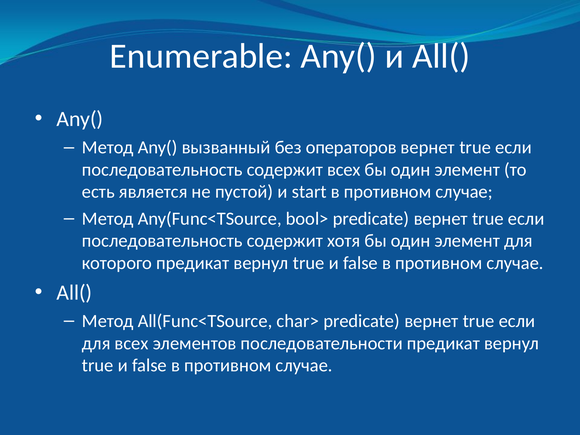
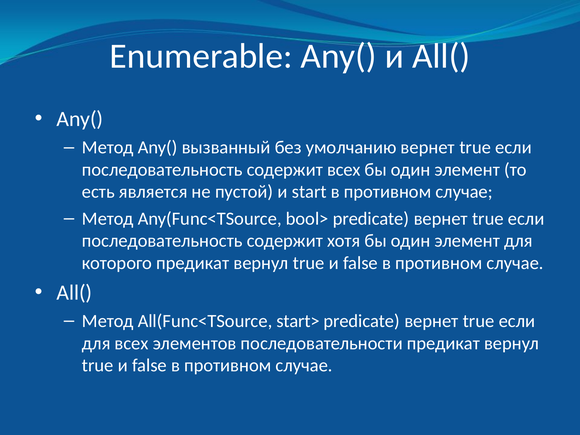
операторов: операторов -> умолчанию (351, 147)
char>: char> -> start> (298, 321)
